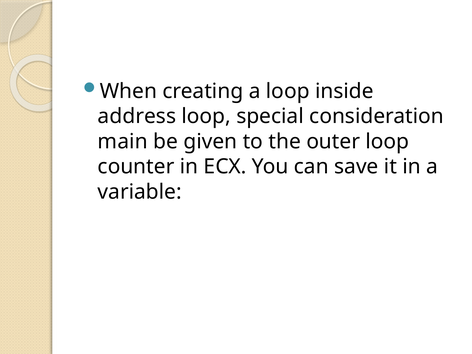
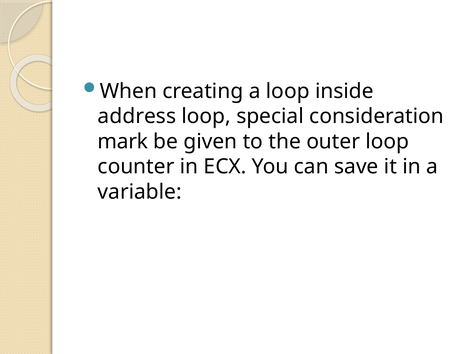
main: main -> mark (123, 141)
